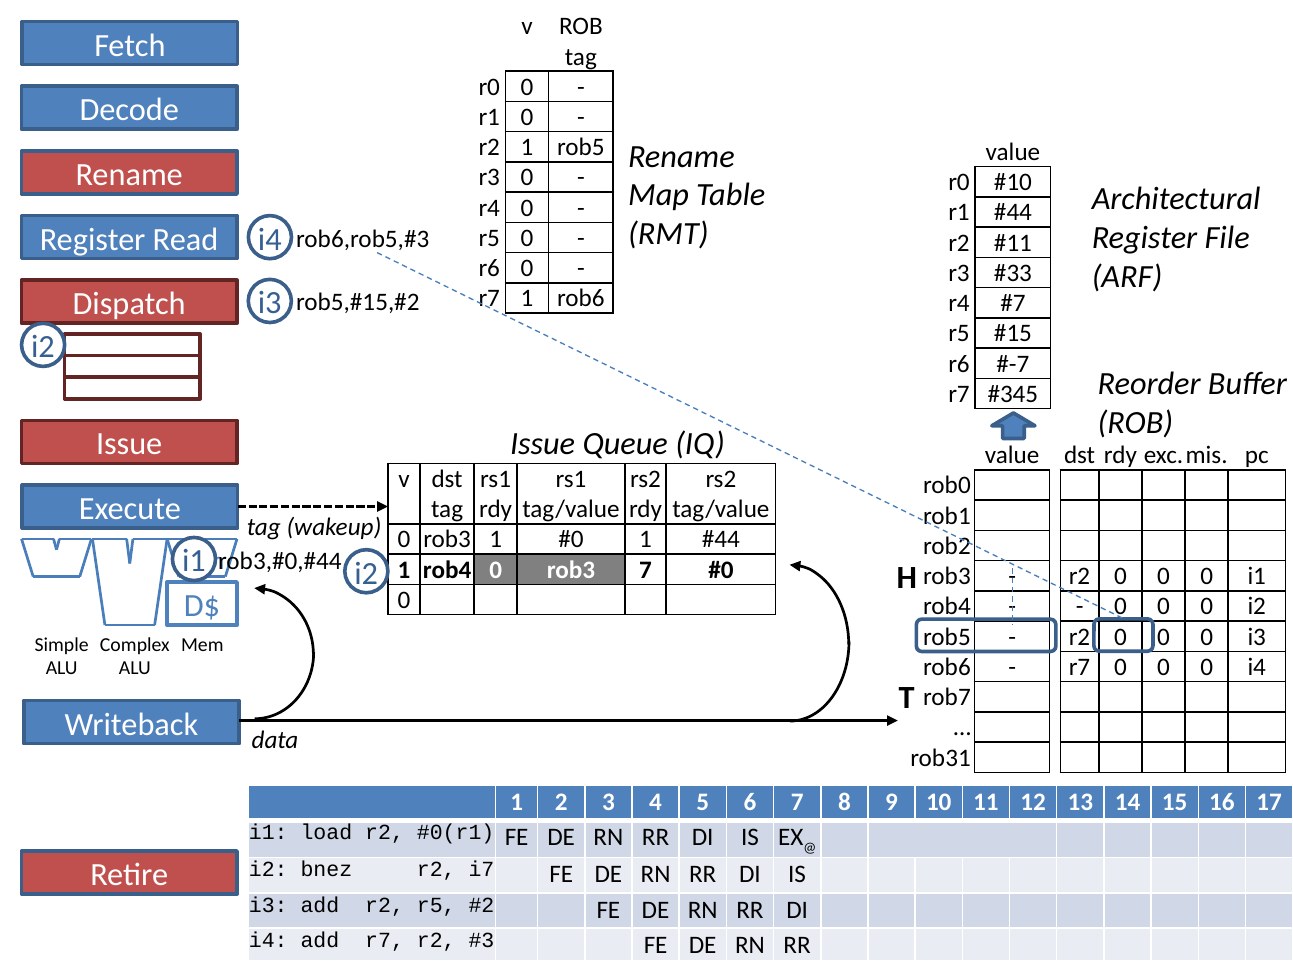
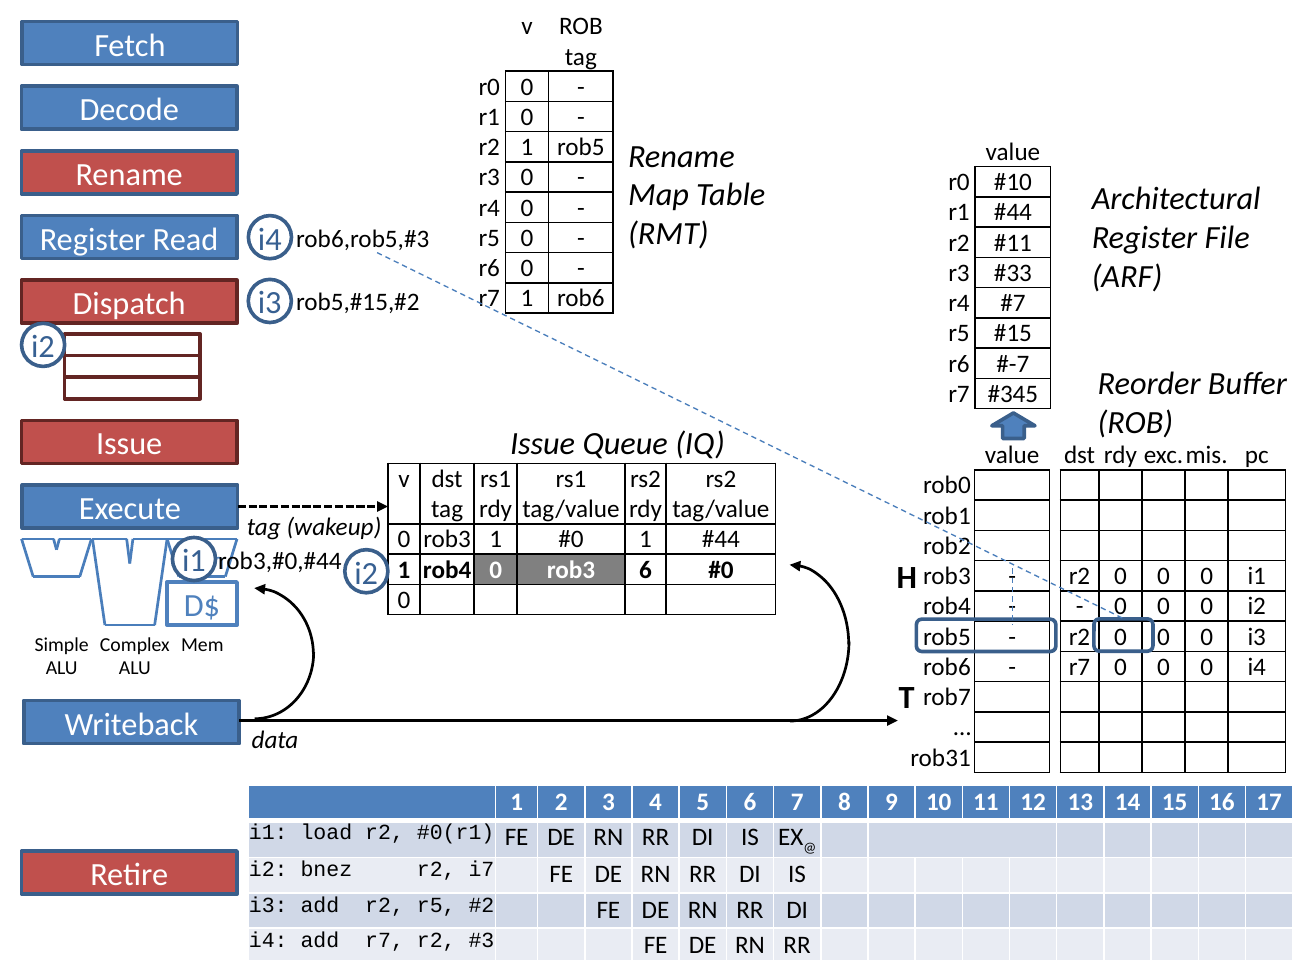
rob3 7: 7 -> 6 (646, 570)
